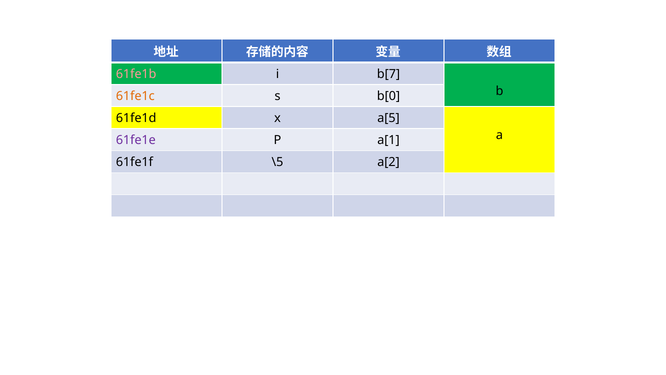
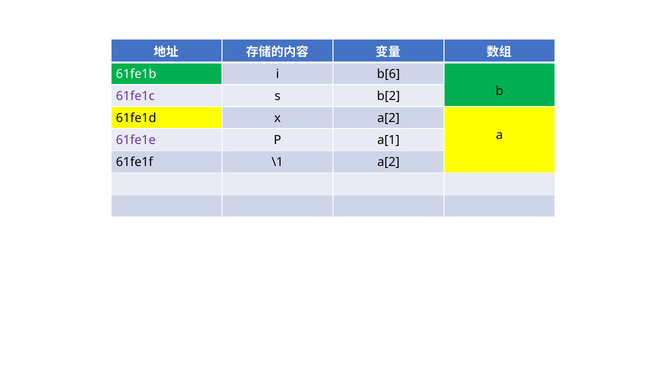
61fe1b colour: pink -> white (136, 74)
b[7: b[7 -> b[6 (388, 74)
61fe1c colour: orange -> purple (135, 96)
b[0: b[0 -> b[2 (388, 96)
x a[5: a[5 -> a[2 (388, 118)
\5: \5 -> \1 (277, 162)
